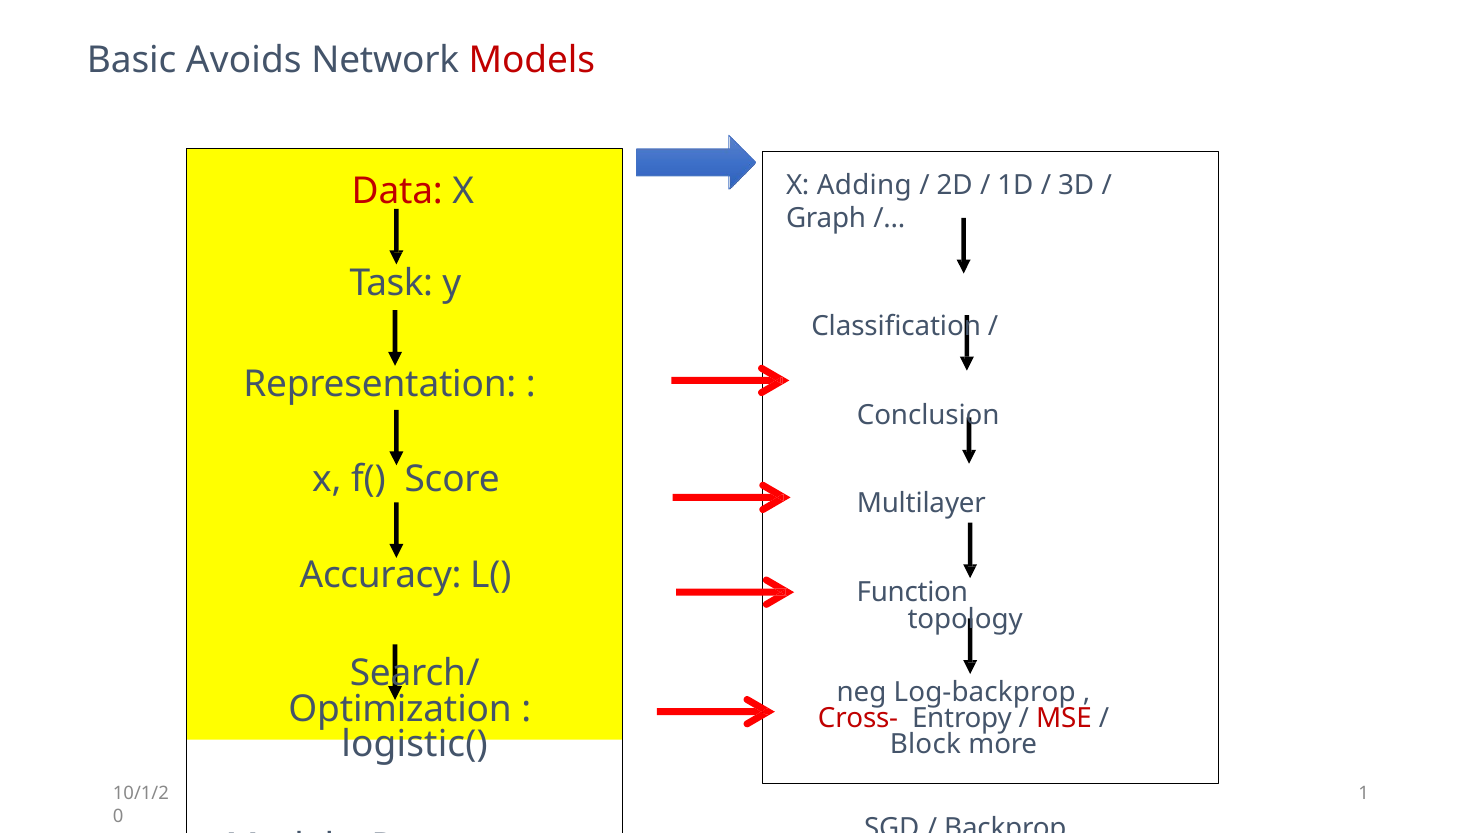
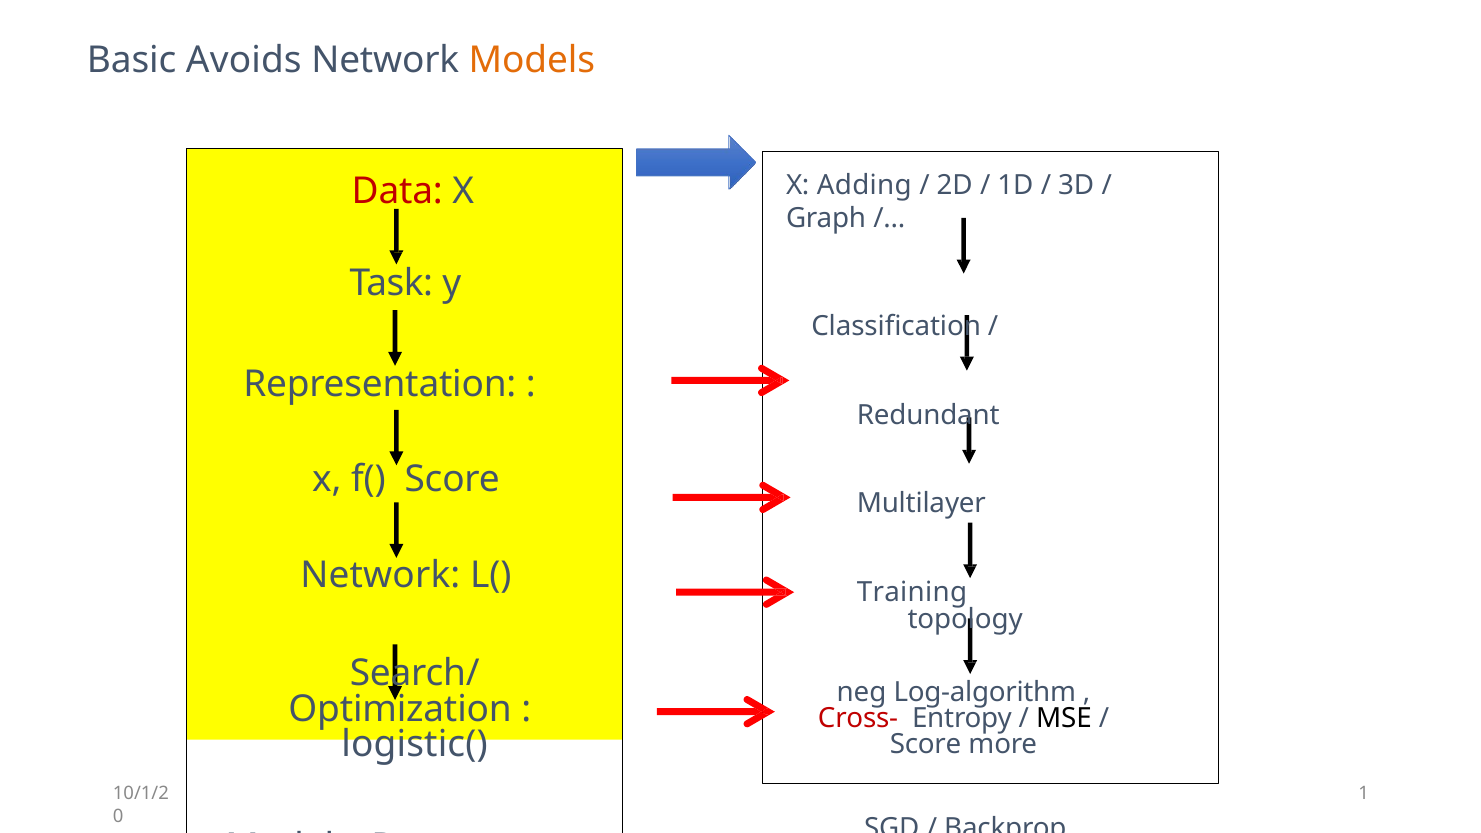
Models colour: red -> orange (532, 61)
Conclusion: Conclusion -> Redundant (928, 415)
Accuracy: Accuracy -> Network (380, 575)
Function: Function -> Training (912, 593)
Log-backprop: Log-backprop -> Log-algorithm (985, 692)
MSE colour: red -> black (1064, 718)
Block: Block -> Score (926, 744)
